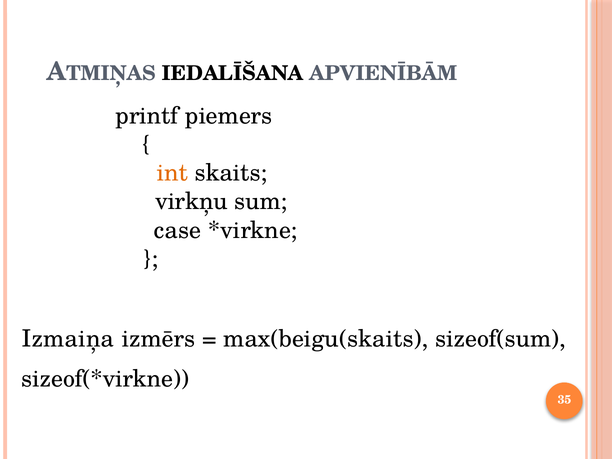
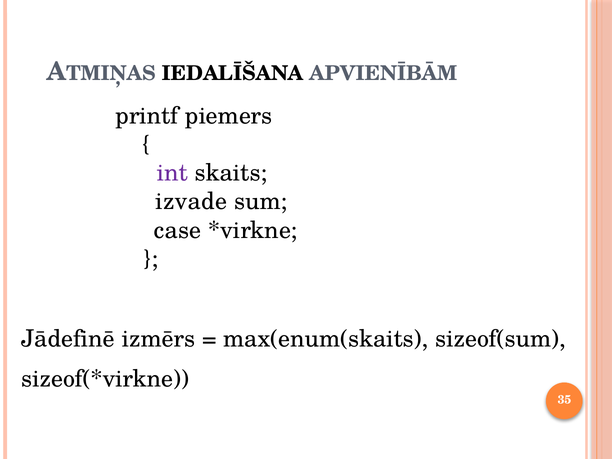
int colour: orange -> purple (172, 173)
virkņu: virkņu -> izvade (191, 202)
Izmaiņa: Izmaiņa -> Jādefinē (68, 339)
max(beigu(skaits: max(beigu(skaits -> max(enum(skaits (326, 339)
